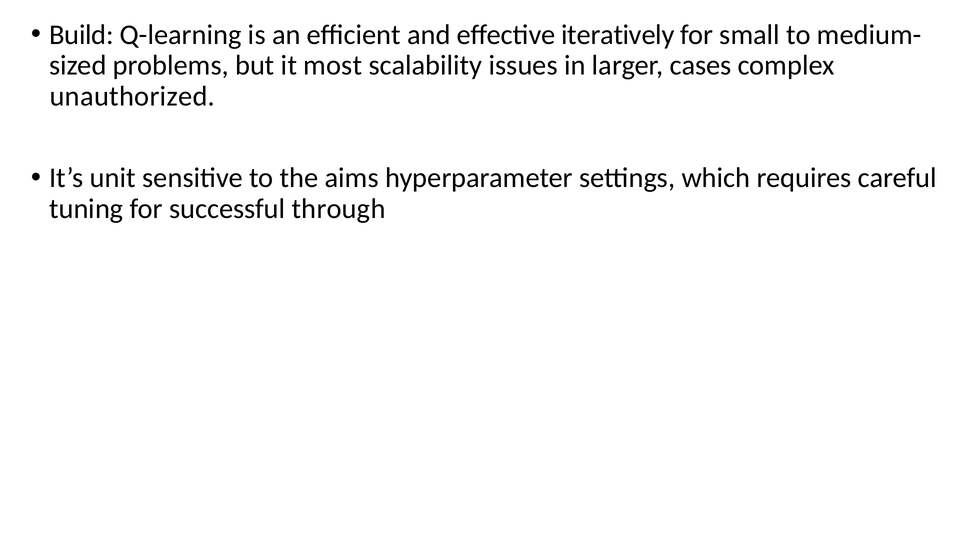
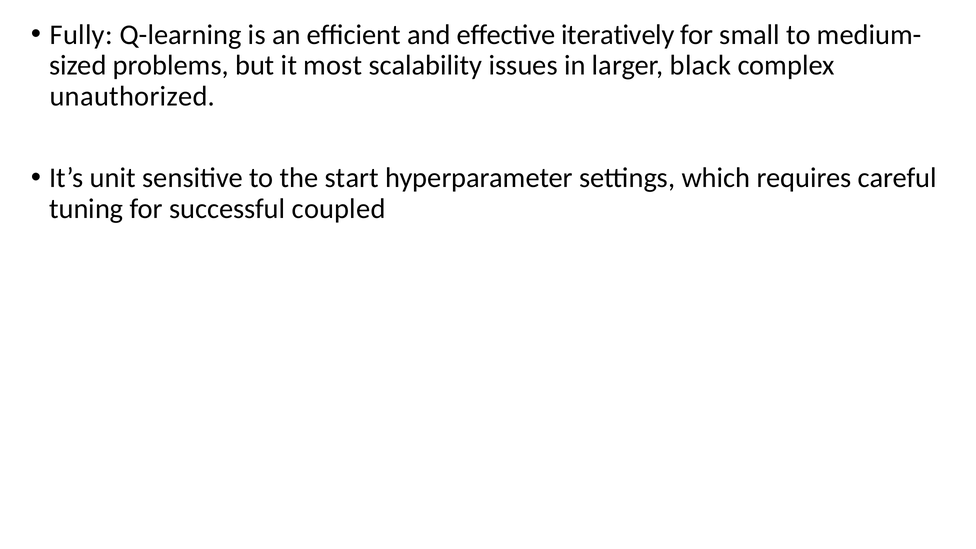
Build: Build -> Fully (81, 35)
cases: cases -> black (700, 65)
aims: aims -> start (352, 178)
through: through -> coupled (339, 209)
